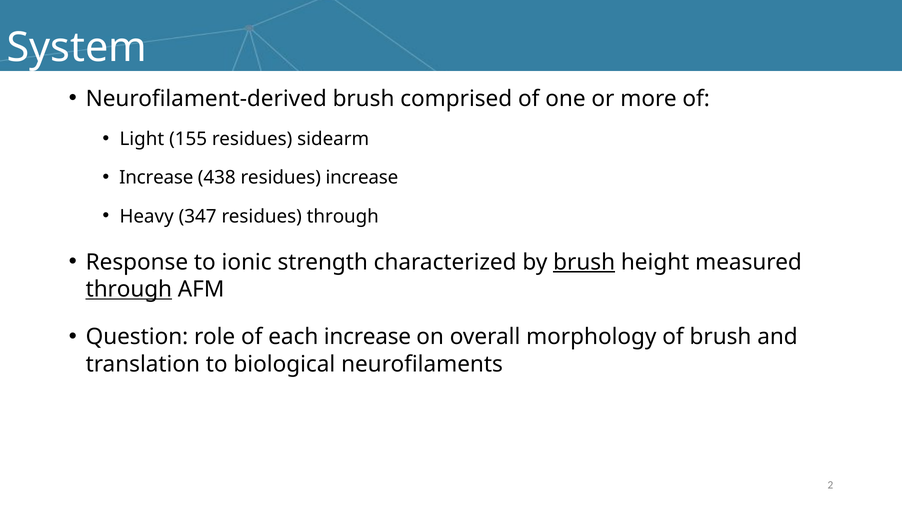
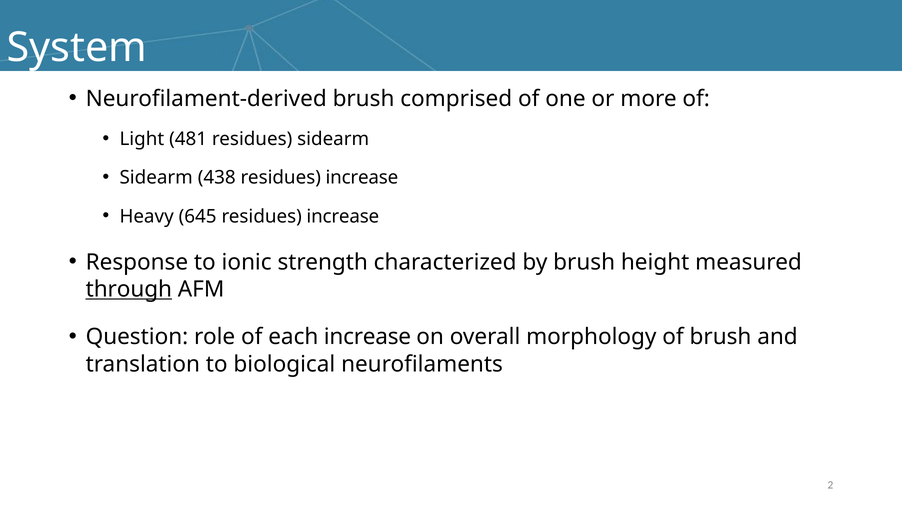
155: 155 -> 481 (188, 139)
Increase: Increase -> Sidearm (156, 178)
347: 347 -> 645 (198, 216)
through: through -> increase (343, 216)
brush underline: present -> none (584, 262)
